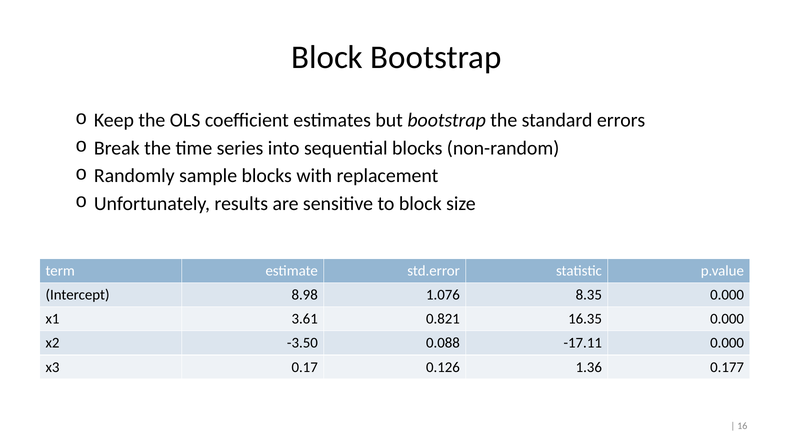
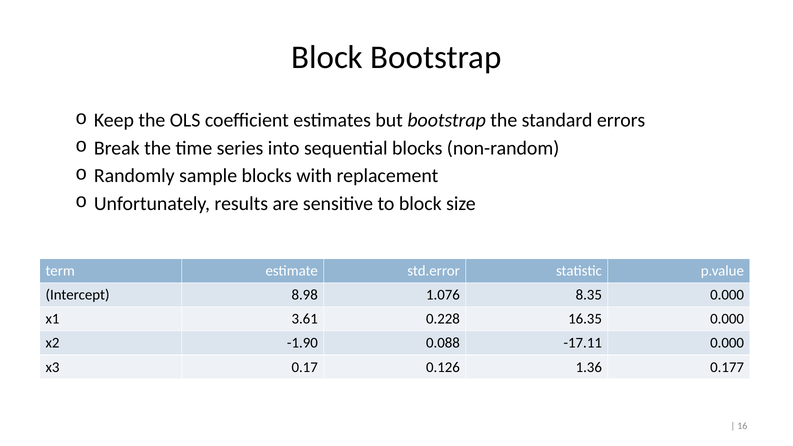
0.821: 0.821 -> 0.228 (443, 319)
-3.50: -3.50 -> -1.90 (302, 343)
